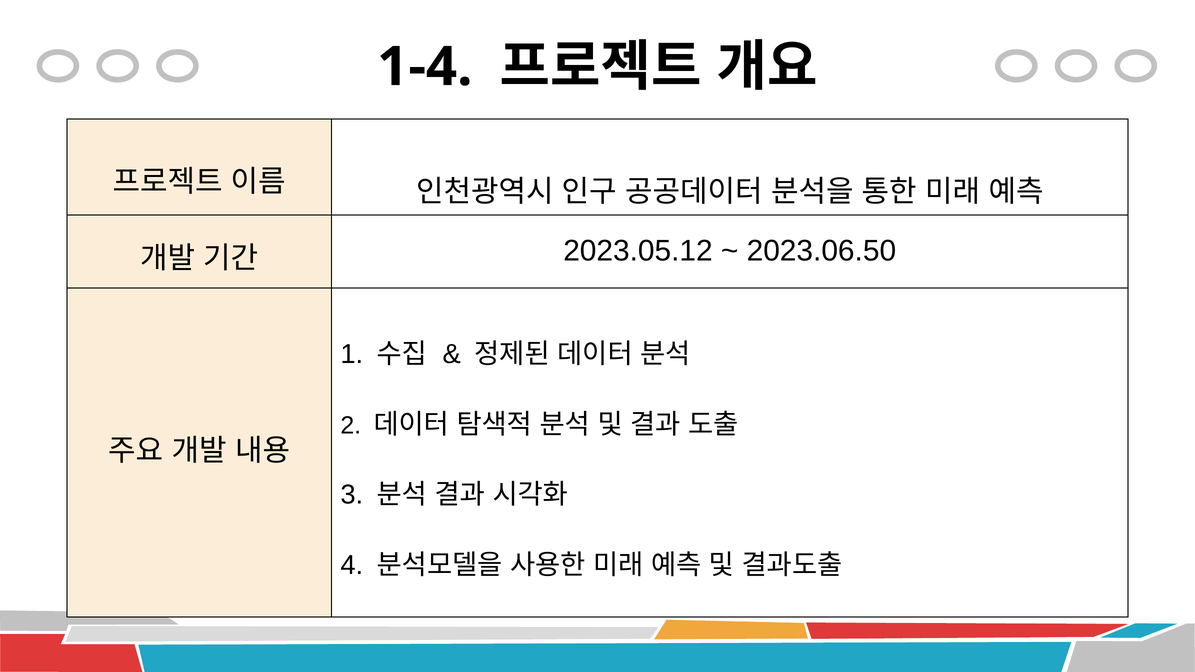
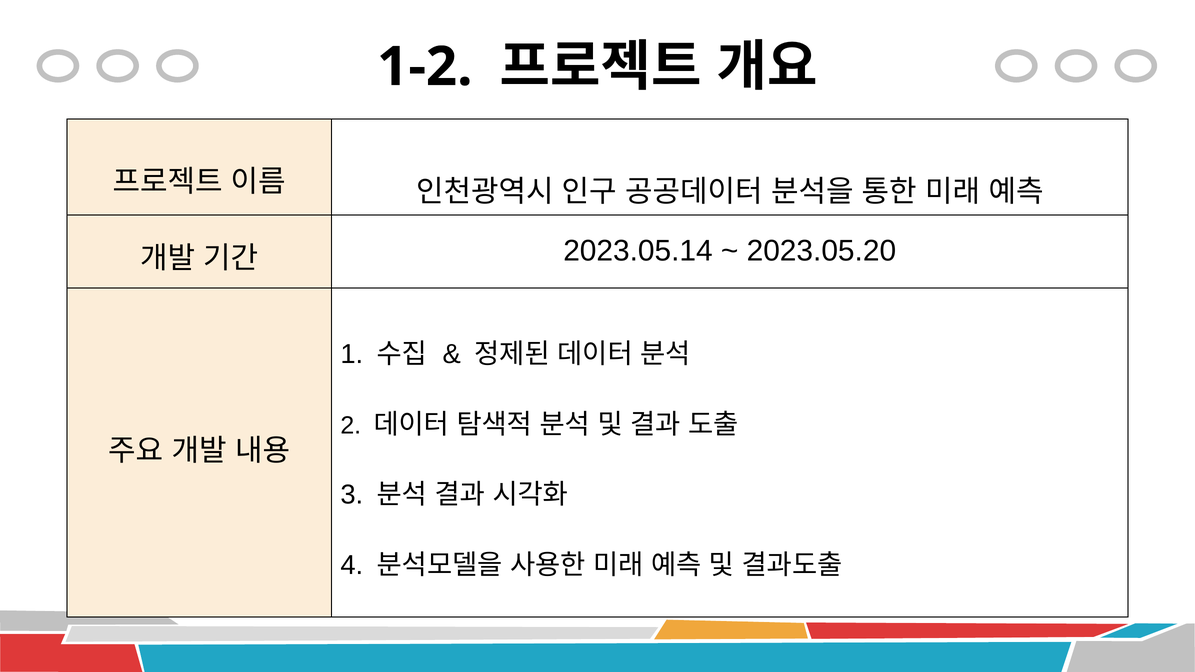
1-4: 1-4 -> 1-2 (425, 67)
2023.05.12: 2023.05.12 -> 2023.05.14 (638, 251)
2023.06.50: 2023.06.50 -> 2023.05.20 (821, 251)
